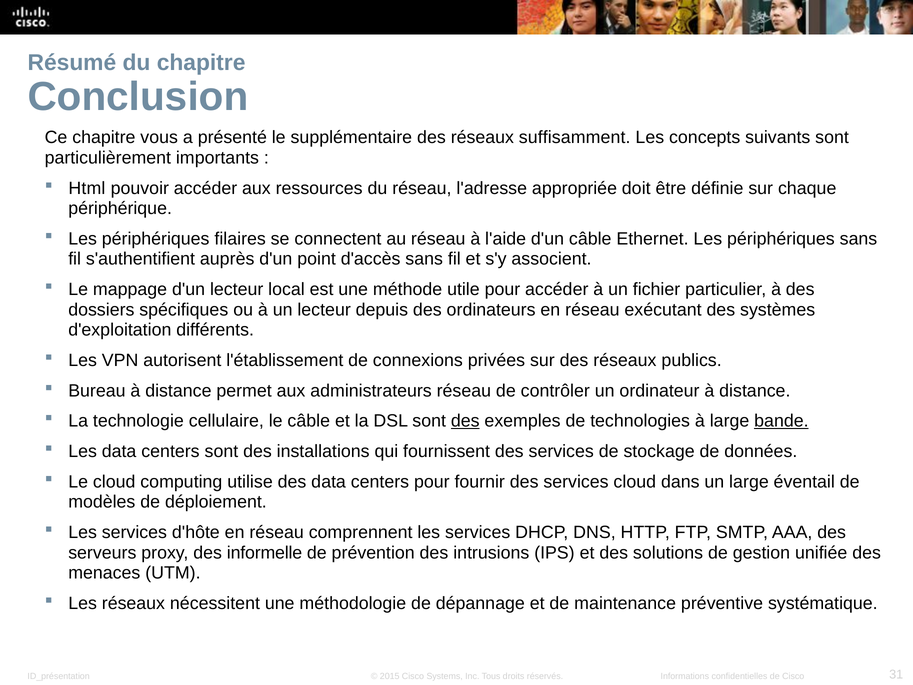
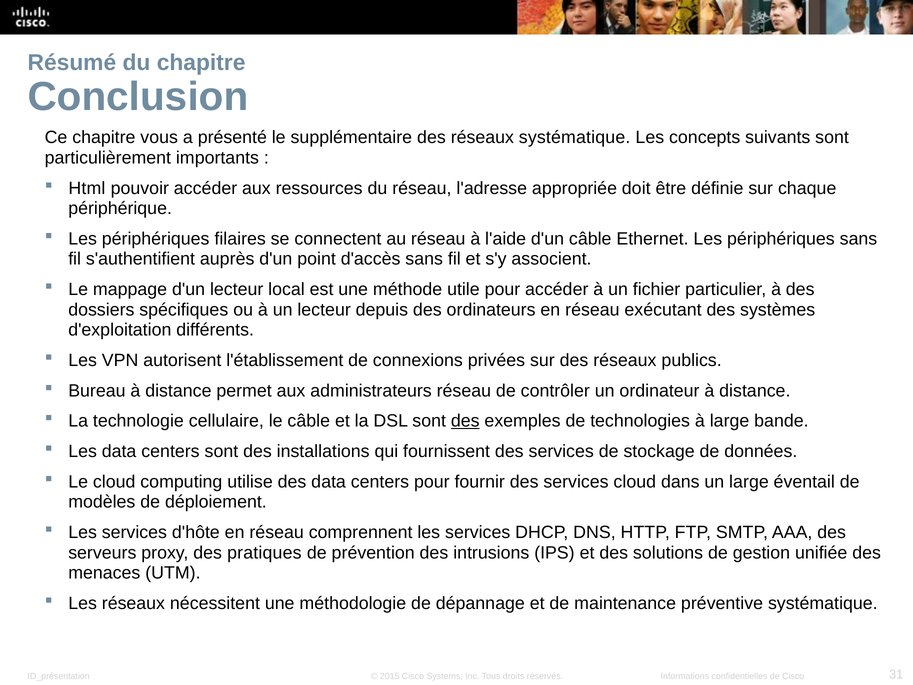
réseaux suffisamment: suffisamment -> systématique (575, 137)
bande underline: present -> none (781, 421)
informelle: informelle -> pratiques (264, 553)
